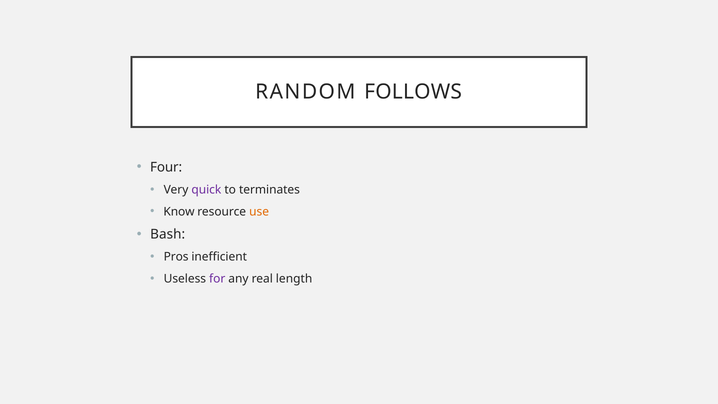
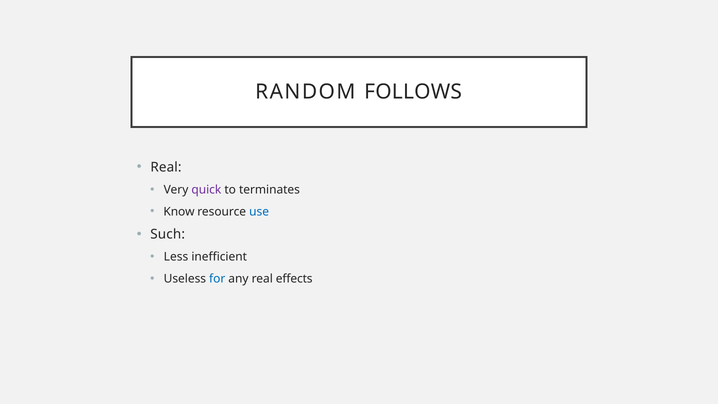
Four: Four -> Real (166, 167)
use colour: orange -> blue (259, 211)
Bash: Bash -> Such (168, 234)
Pros: Pros -> Less (176, 257)
for colour: purple -> blue (217, 279)
length: length -> effects (294, 279)
